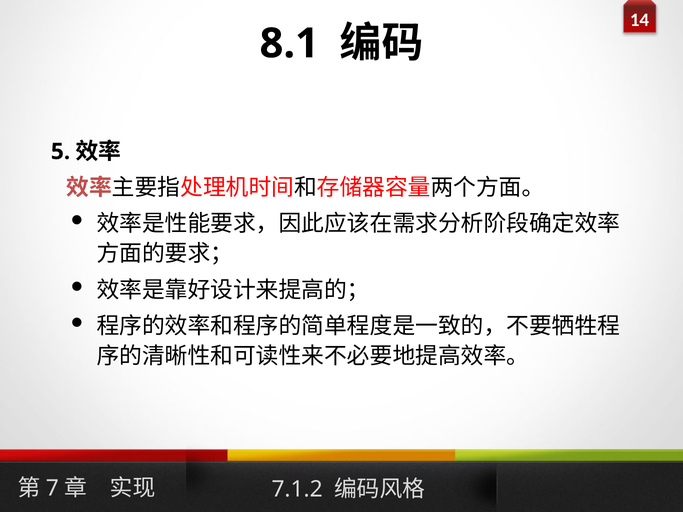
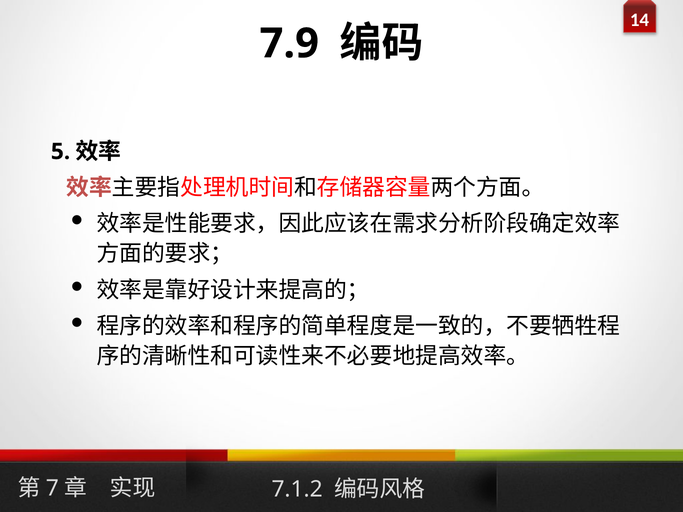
8.1: 8.1 -> 7.9 (289, 44)
